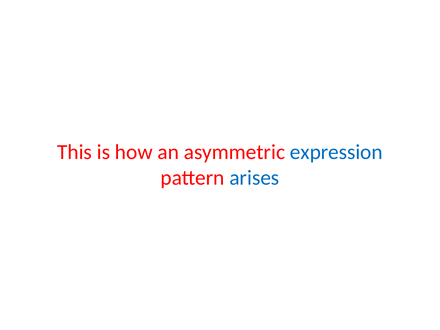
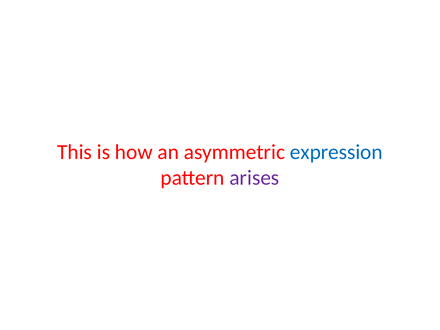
arises colour: blue -> purple (254, 178)
